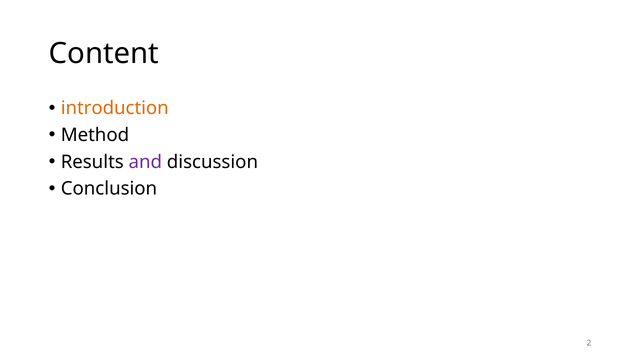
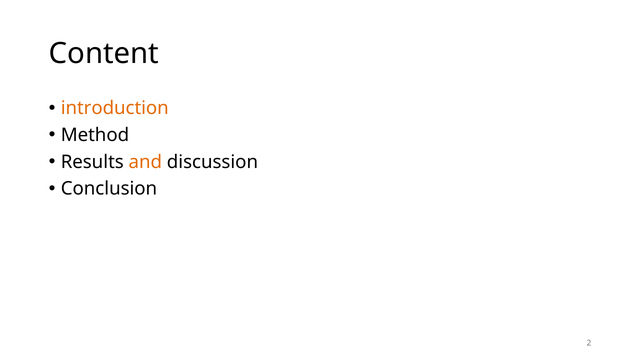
and colour: purple -> orange (145, 162)
